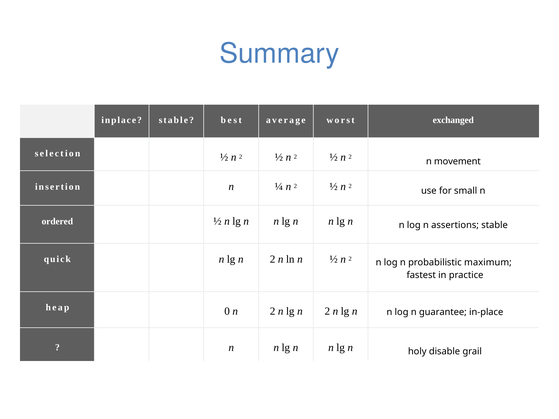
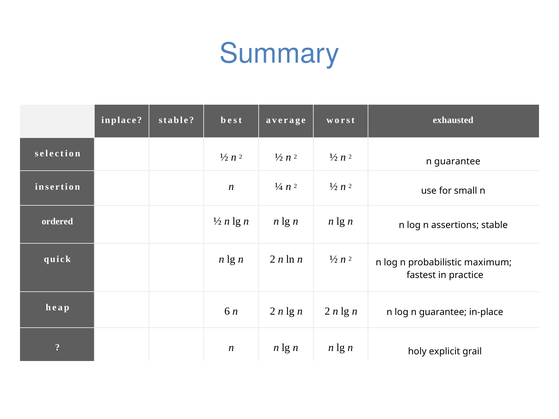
exchanged: exchanged -> exhausted (453, 120)
movement: movement -> guarantee (457, 162)
0: 0 -> 6 (227, 311)
disable: disable -> explicit (445, 352)
